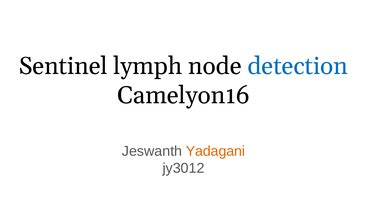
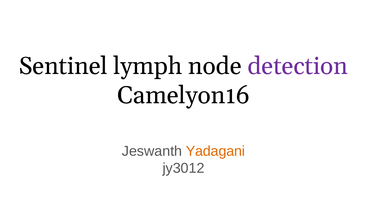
detection colour: blue -> purple (298, 66)
